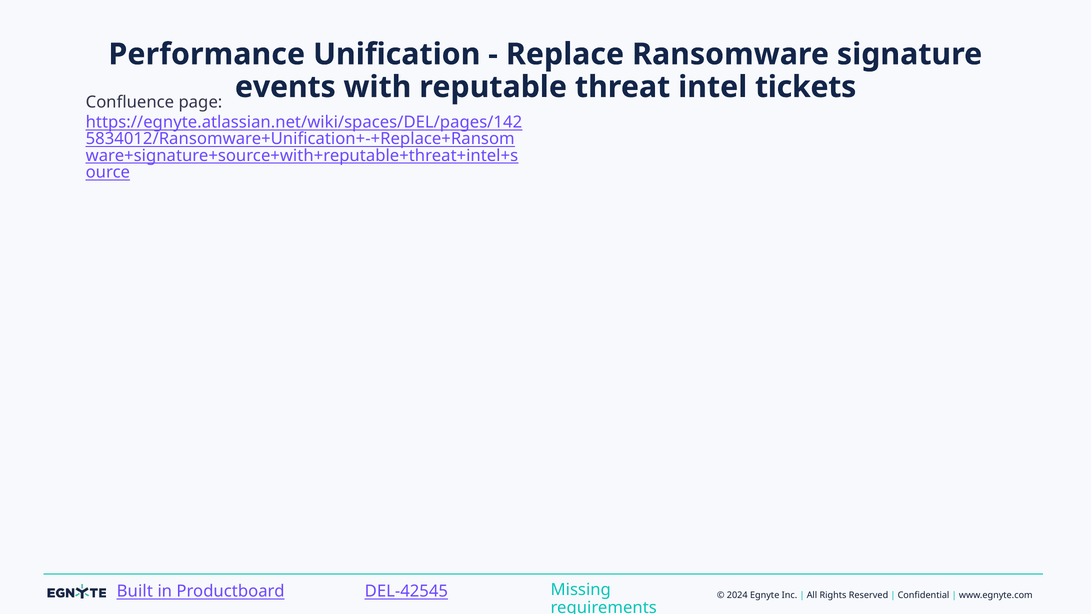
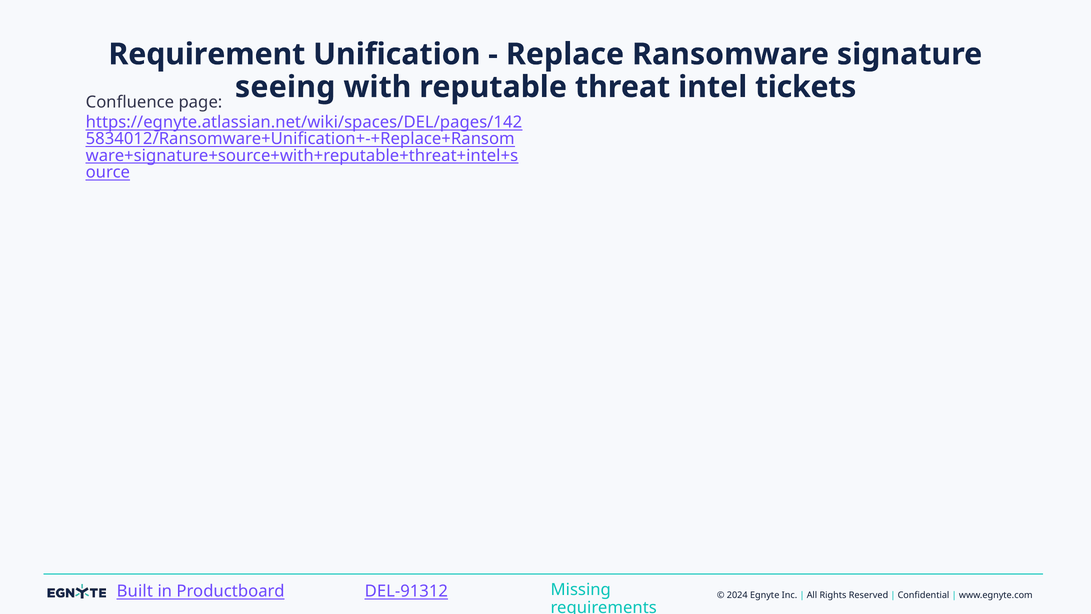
Performance: Performance -> Requirement (207, 54)
events: events -> seeing (285, 87)
DEL-42545: DEL-42545 -> DEL-91312 (406, 591)
